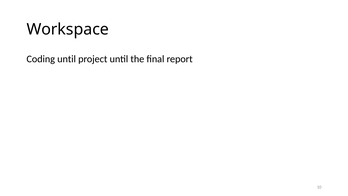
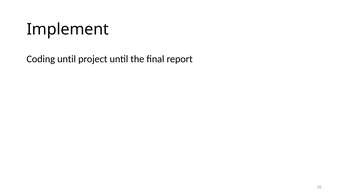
Workspace: Workspace -> Implement (68, 29)
